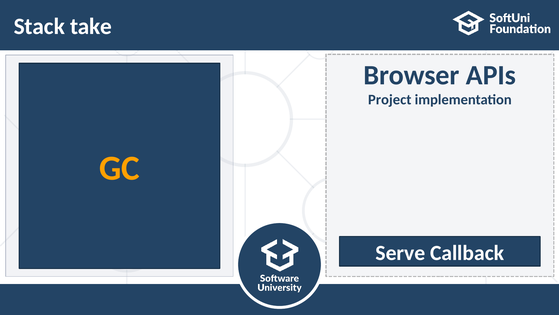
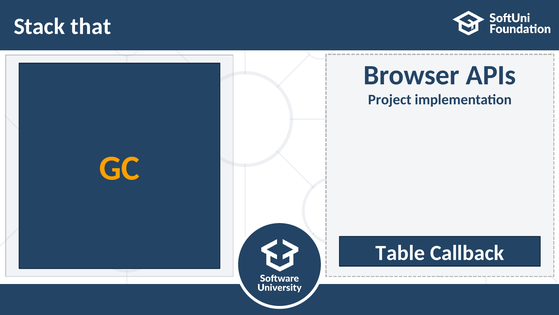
take: take -> that (91, 26)
Serve: Serve -> Table (400, 253)
